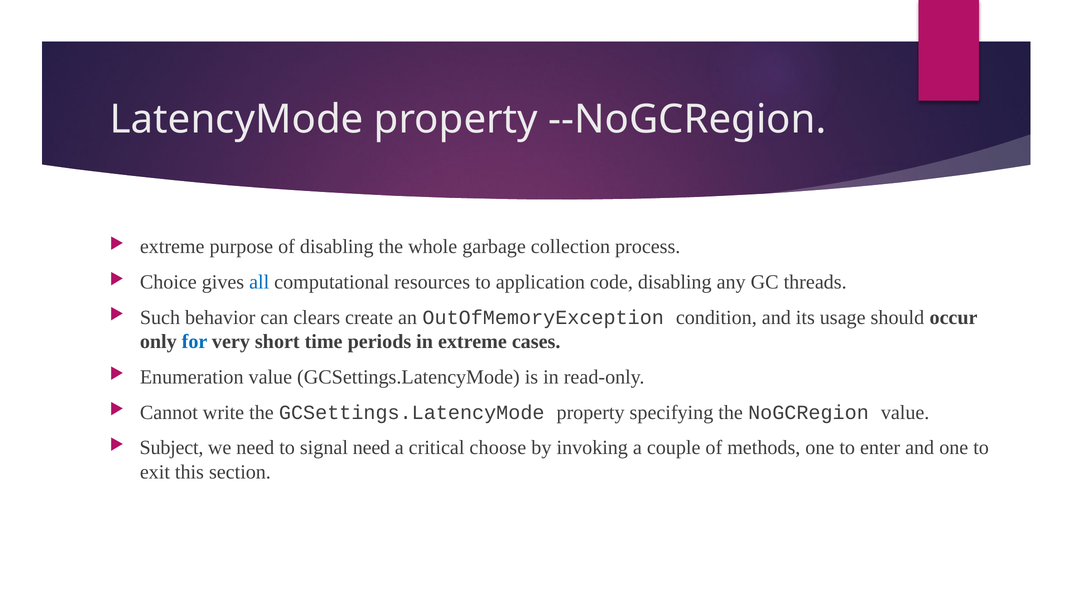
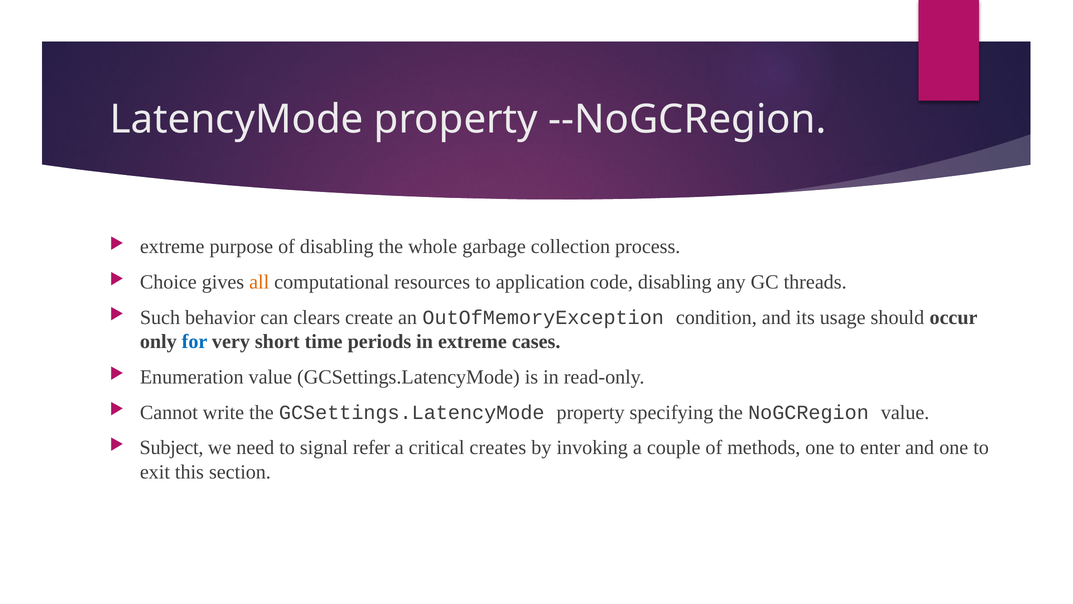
all colour: blue -> orange (259, 282)
signal need: need -> refer (372, 447)
choose: choose -> creates (498, 447)
